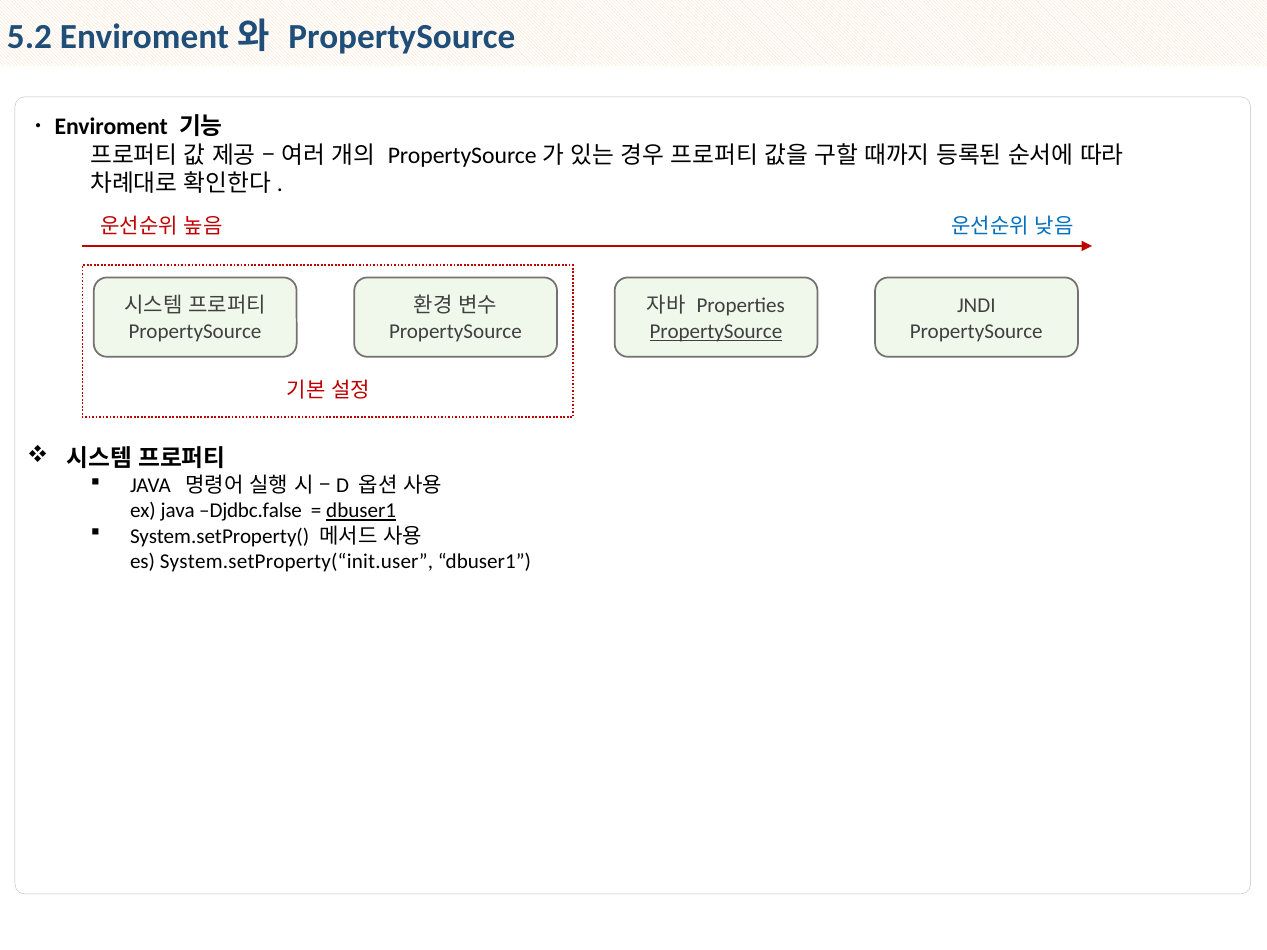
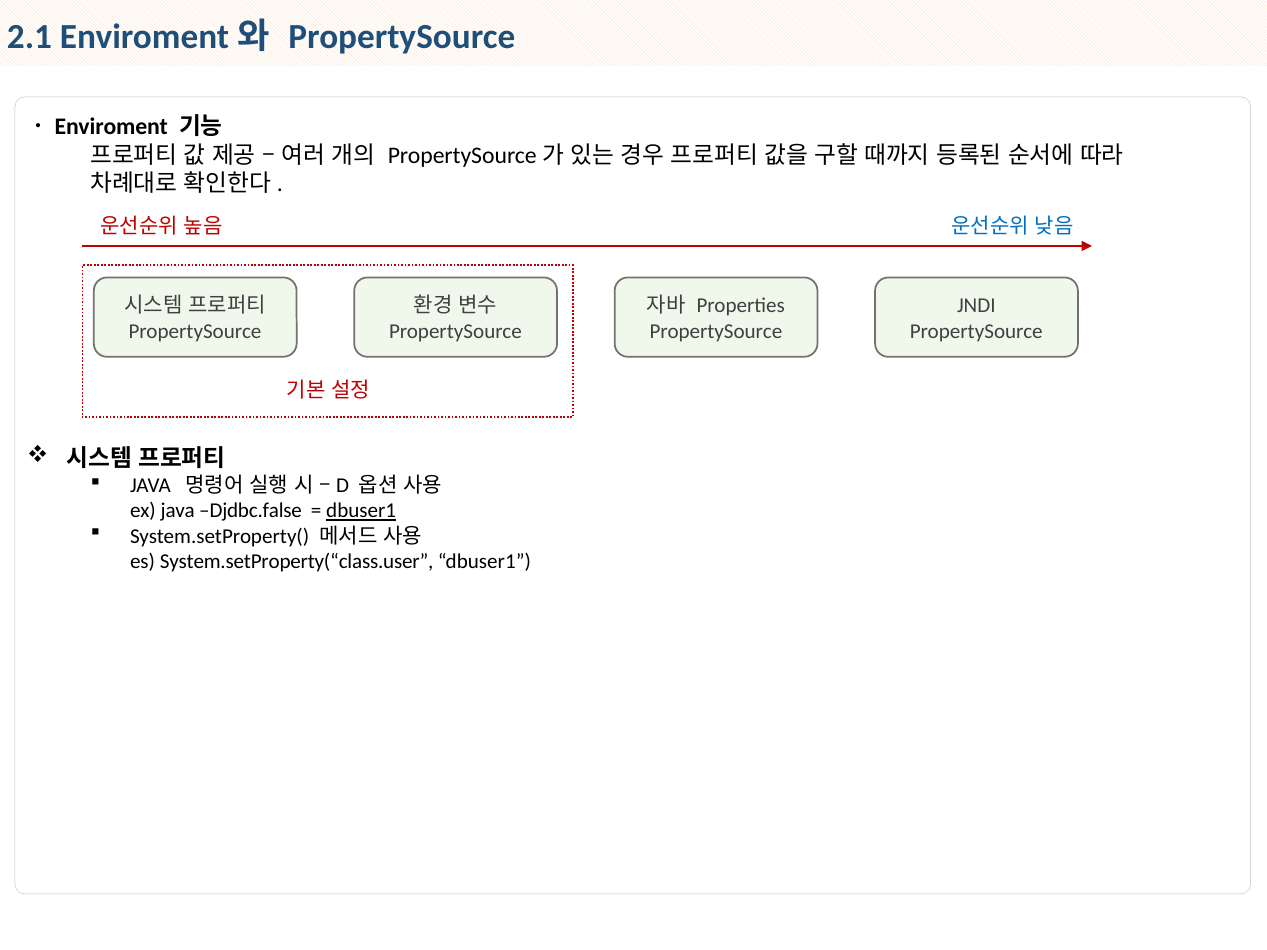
5.2: 5.2 -> 2.1 (29, 37)
PropertySource underline: present -> none (716, 331)
System.setProperty(“init.user: System.setProperty(“init.user -> System.setProperty(“class.user (297, 562)
